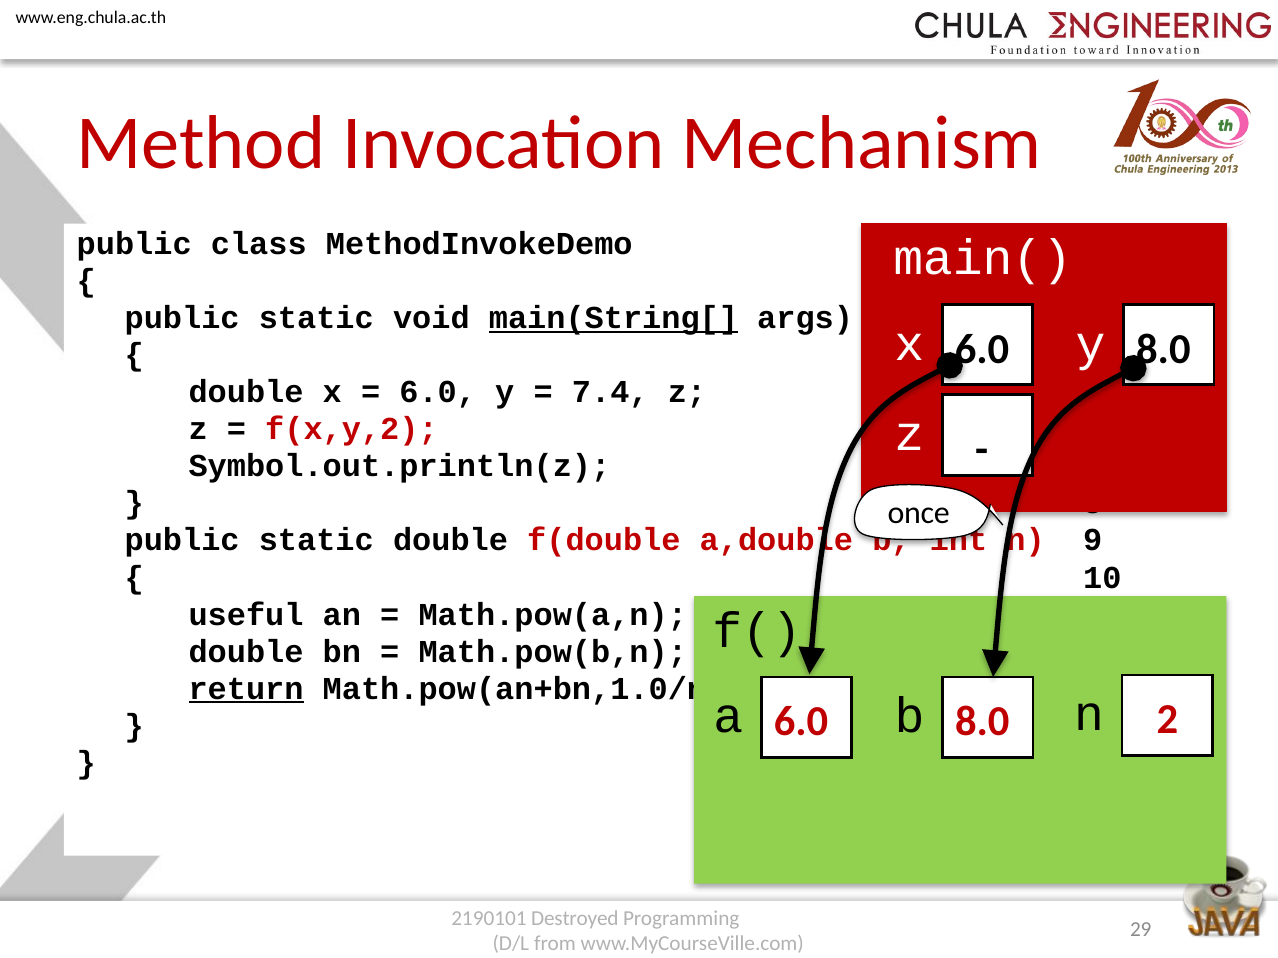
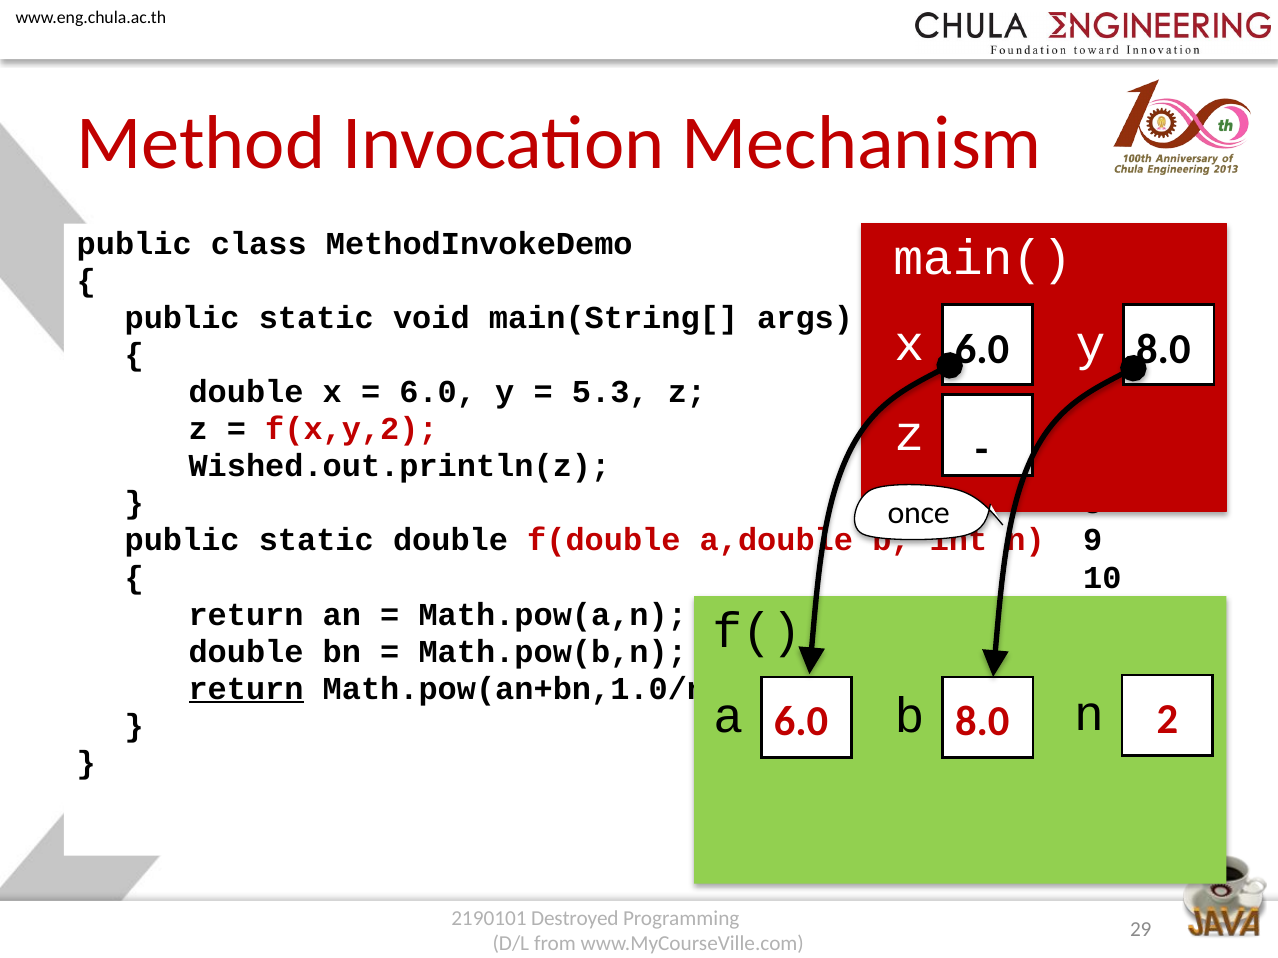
main(String[ underline: present -> none (613, 318)
7.4: 7.4 -> 5.3 (610, 392)
Symbol.out.println(z: Symbol.out.println(z -> Wished.out.println(z (399, 467)
useful: useful -> return (246, 615)
